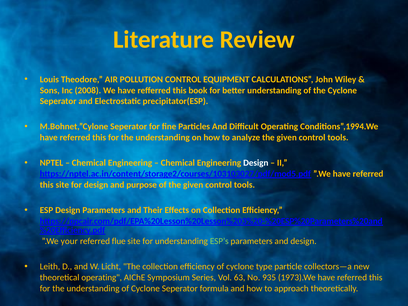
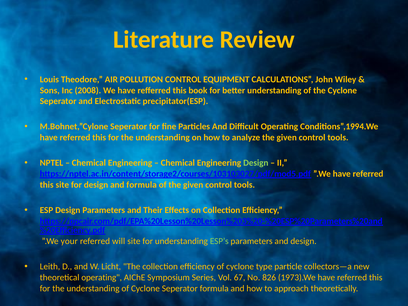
Design colour: white -> light green (256, 163)
and purpose: purpose -> formula (142, 185)
flue: flue -> will (119, 241)
63: 63 -> 67 (240, 278)
935: 935 -> 826 (269, 278)
